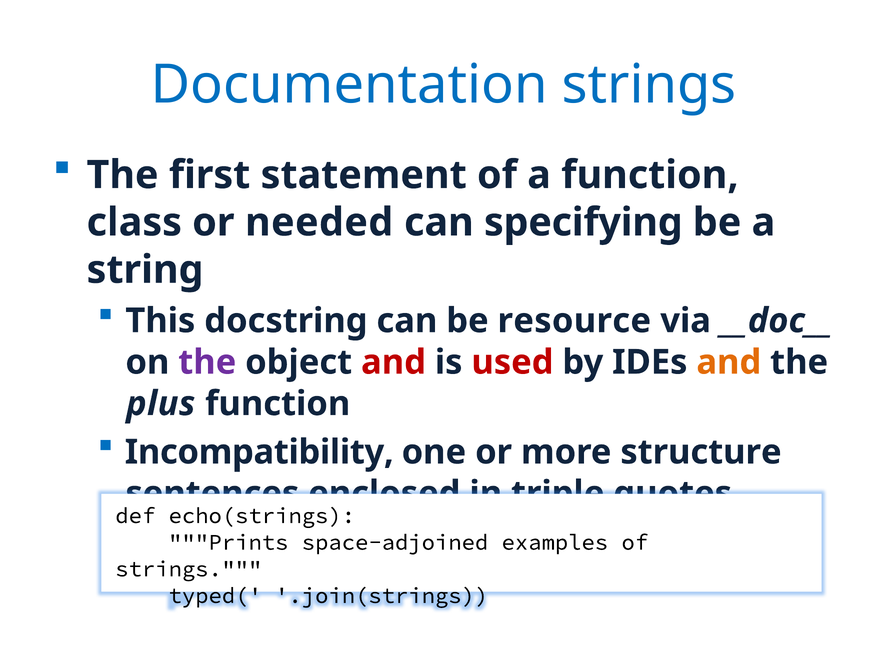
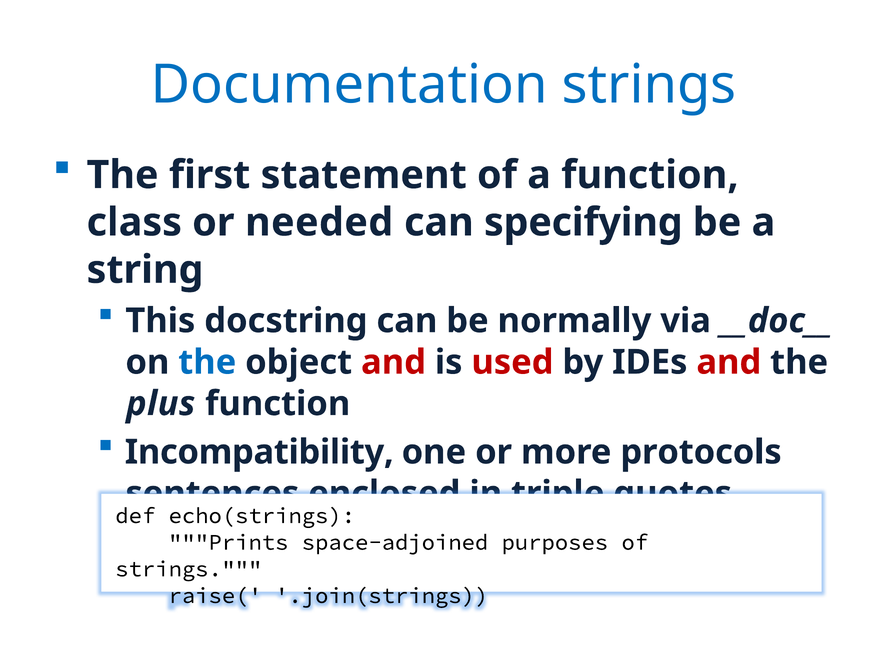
resource: resource -> normally (574, 321)
the colour: purple -> blue (207, 362)
and colour: orange -> red (729, 362)
structure: structure -> protocols (701, 452)
examples: examples -> purposes (555, 542)
typed(: typed( -> raise( (215, 596)
